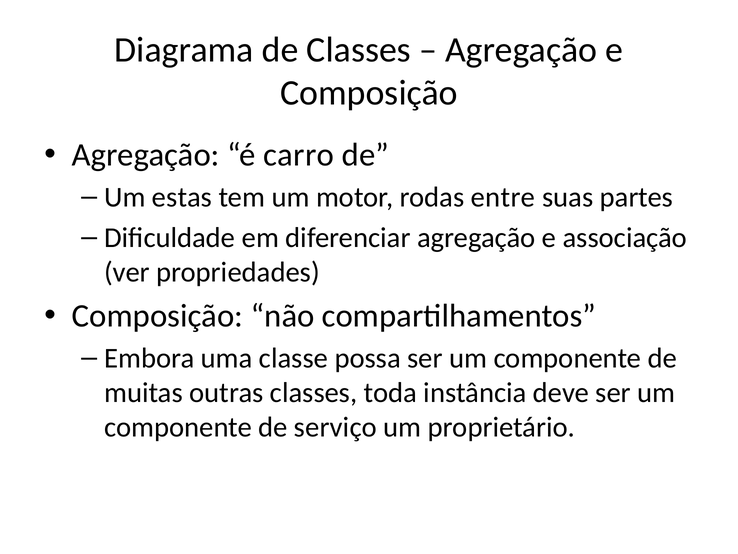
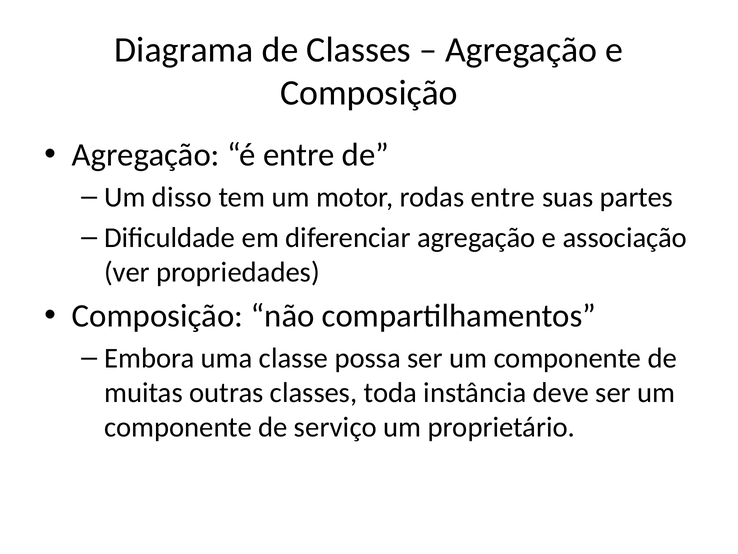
é carro: carro -> entre (299, 155)
estas: estas -> disso (182, 197)
